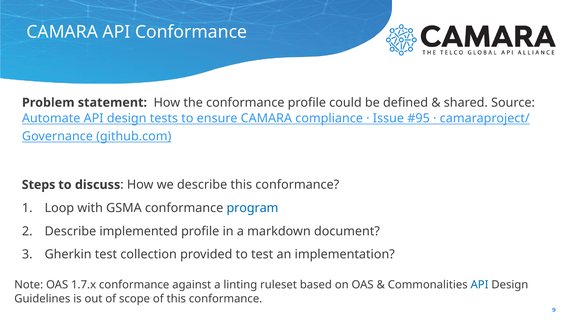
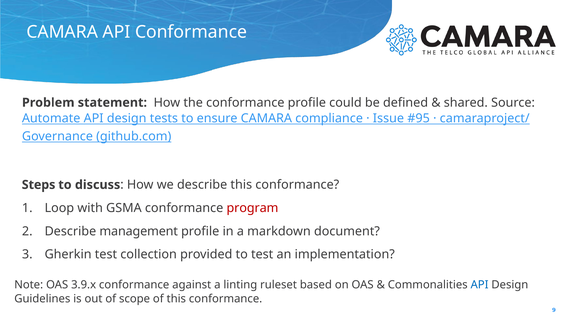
program colour: blue -> red (252, 208)
implemented: implemented -> management (139, 231)
1.7.x: 1.7.x -> 3.9.x (84, 284)
